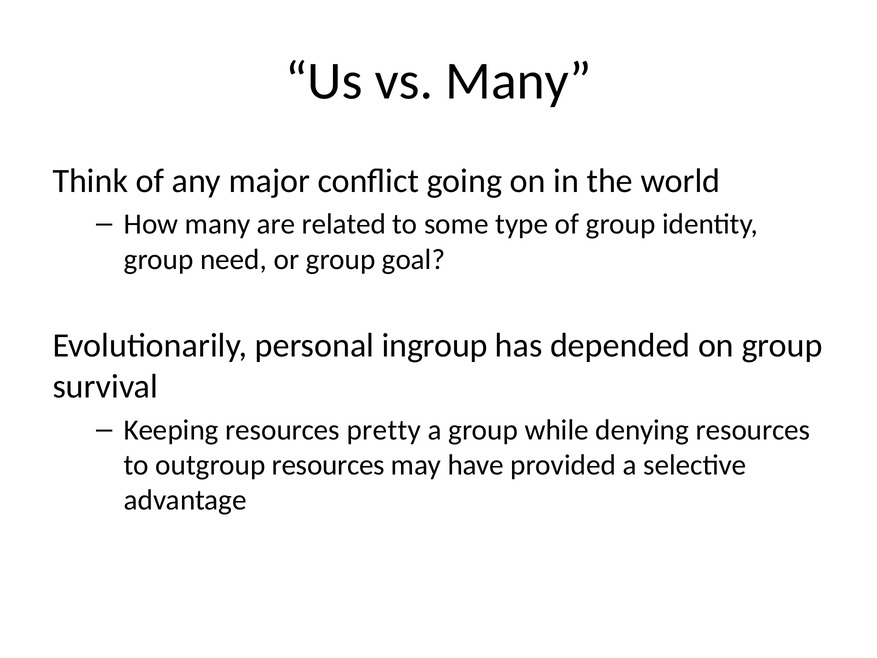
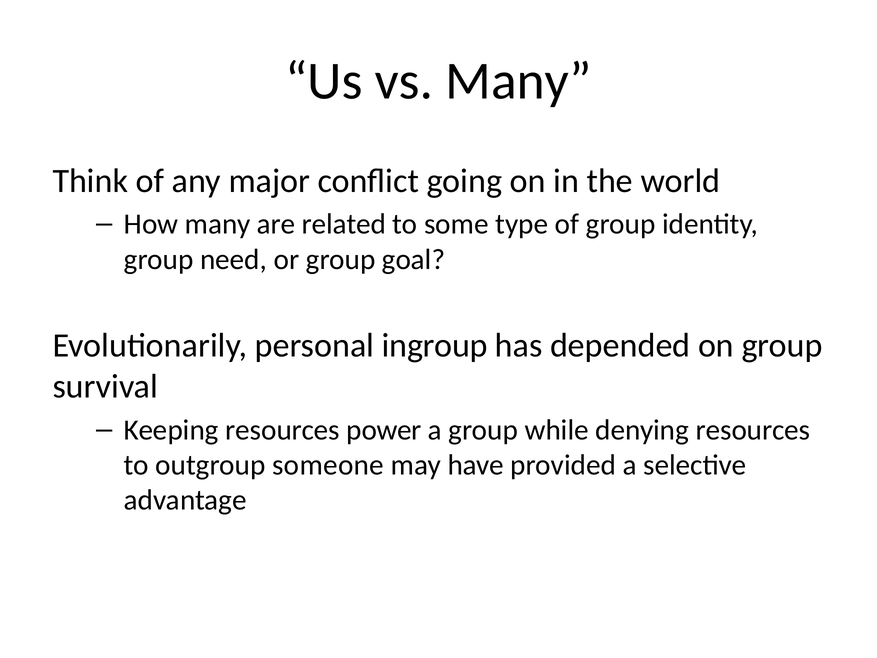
pretty: pretty -> power (384, 430)
outgroup resources: resources -> someone (328, 465)
